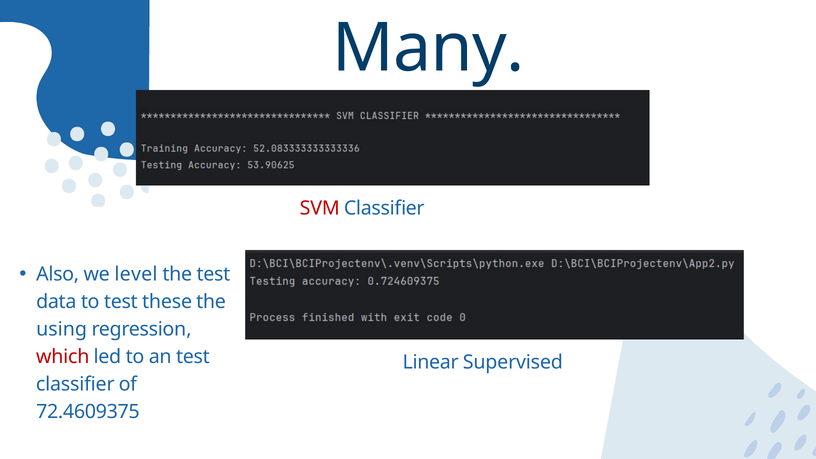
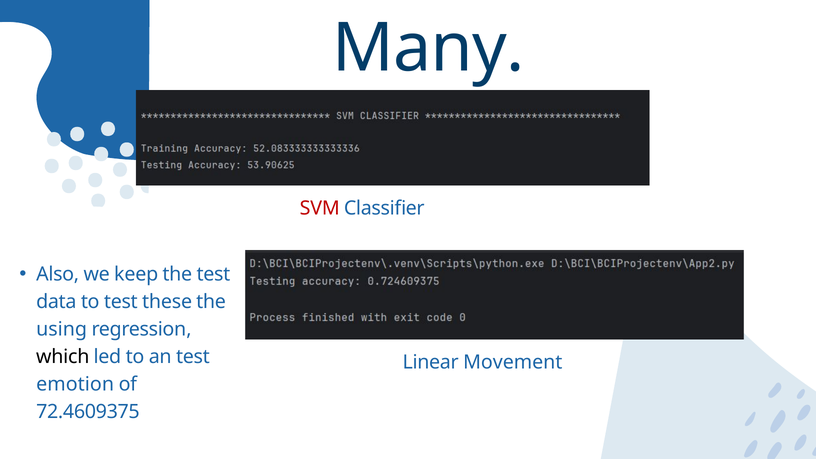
level: level -> keep (136, 274)
which colour: red -> black (63, 357)
Supervised: Supervised -> Movement (513, 362)
classifier: classifier -> emotion (75, 384)
